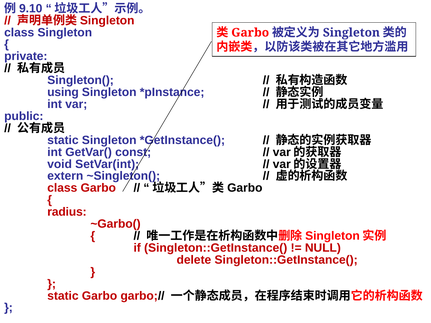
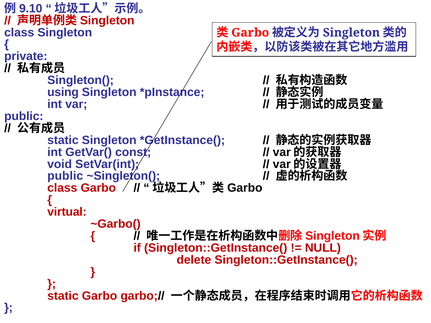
extern: extern -> public (65, 176)
radius: radius -> virtual (67, 212)
